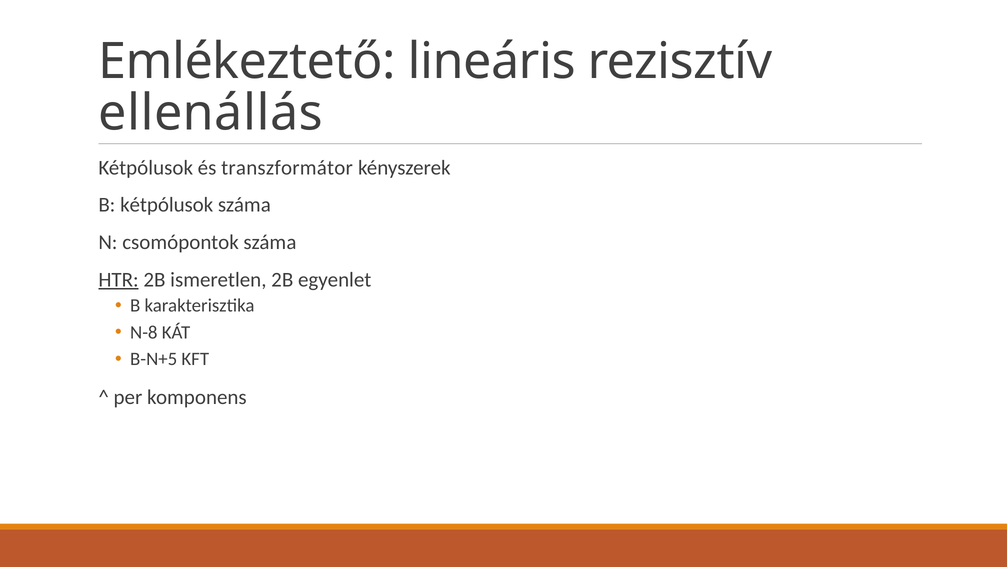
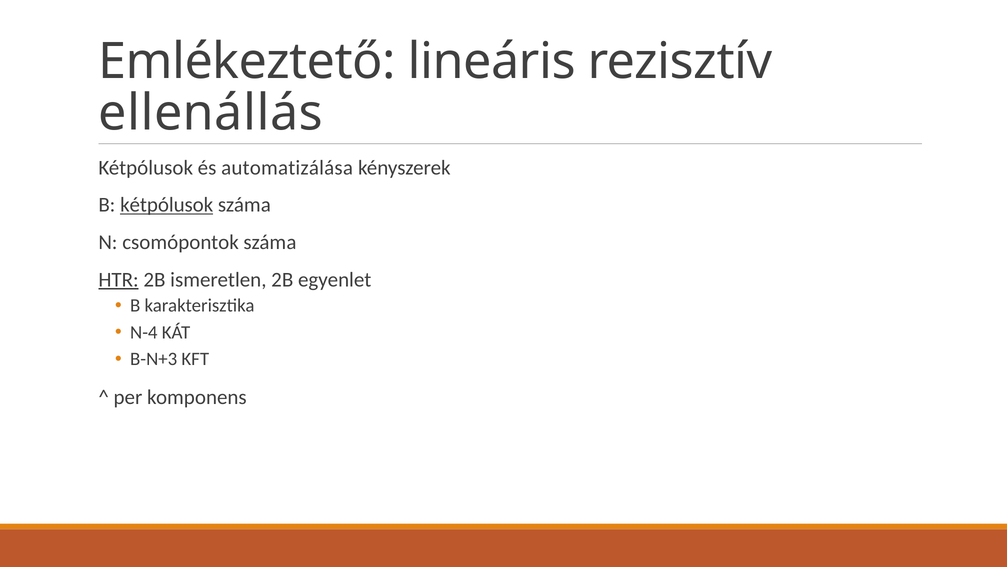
transzformátor: transzformátor -> automatizálása (287, 167)
kétpólusok underline: none -> present (167, 205)
N-8: N-8 -> N-4 (144, 332)
B-N+5: B-N+5 -> B-N+3 (154, 359)
